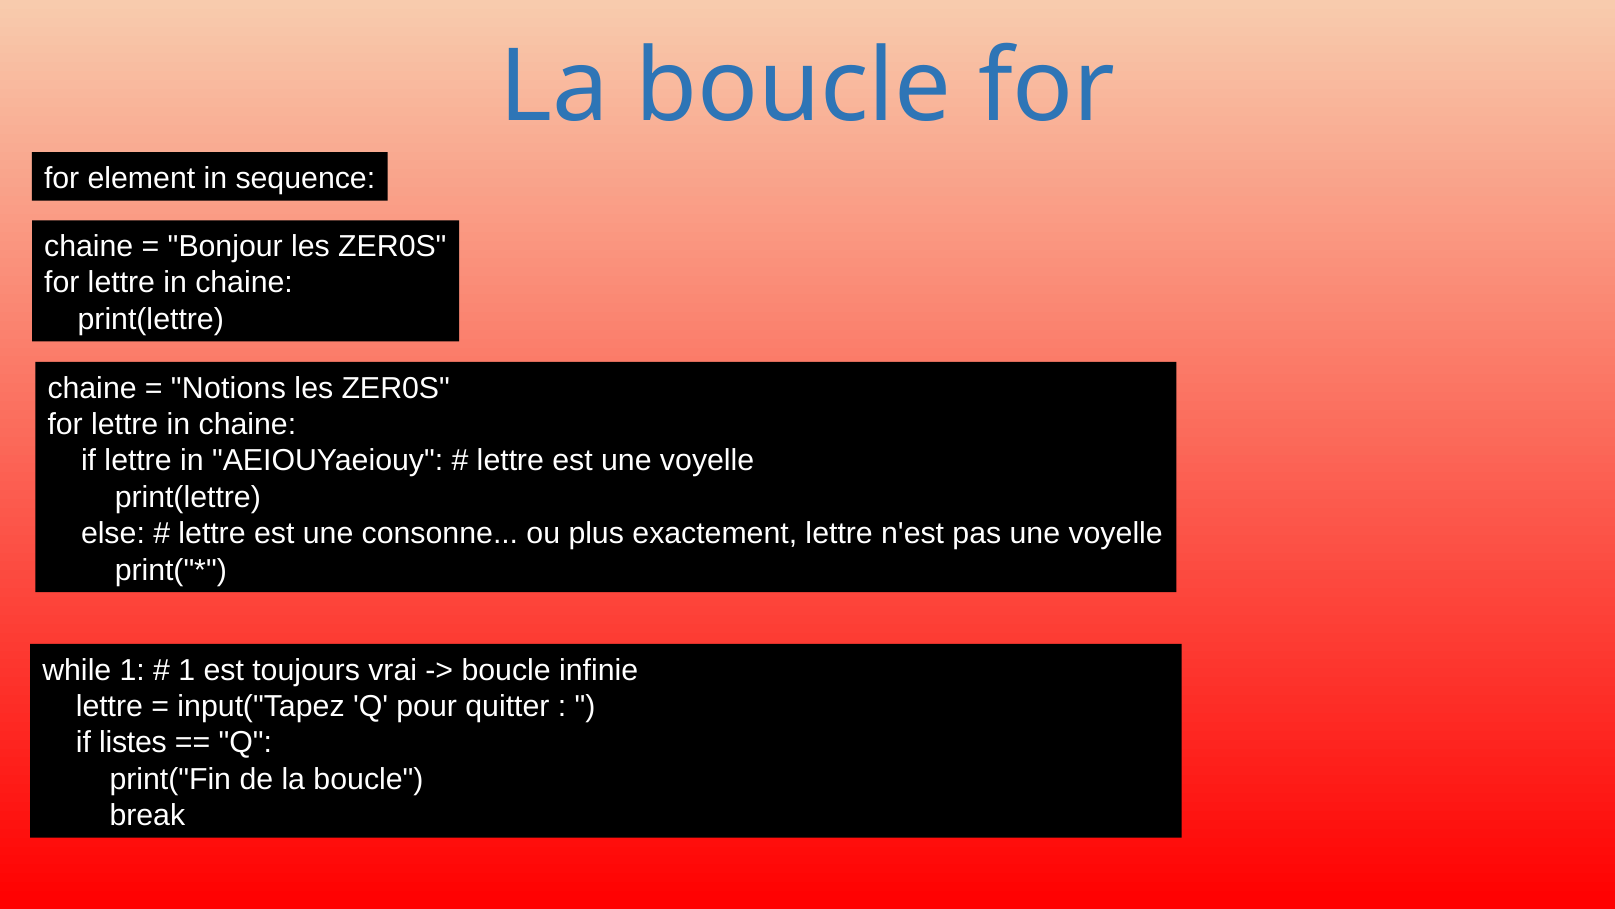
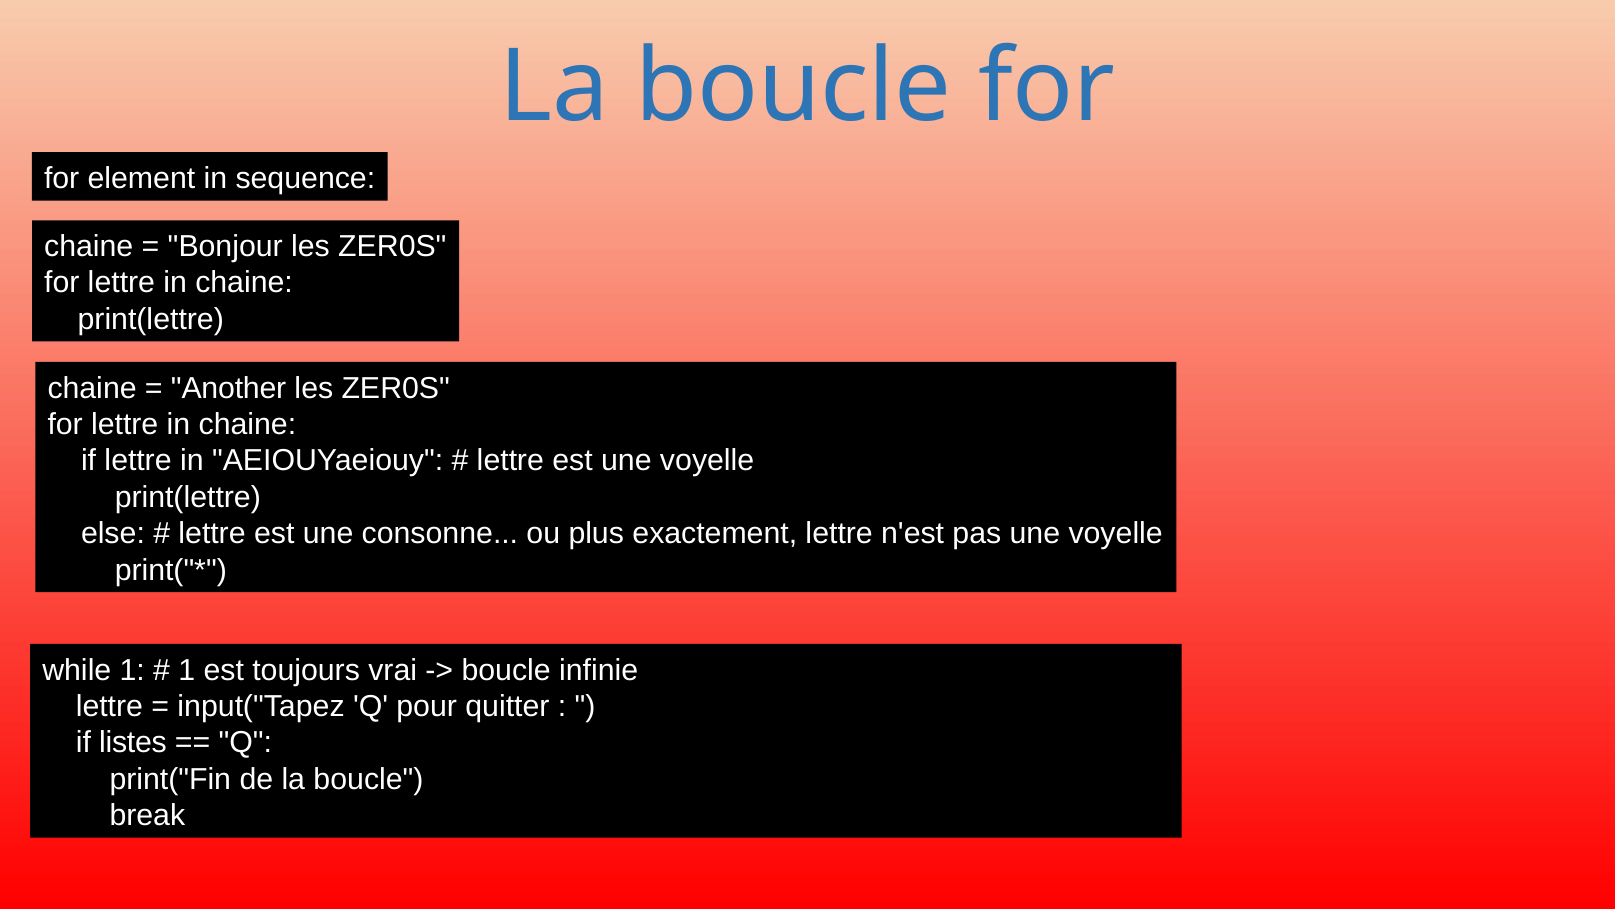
Notions: Notions -> Another (229, 388)
